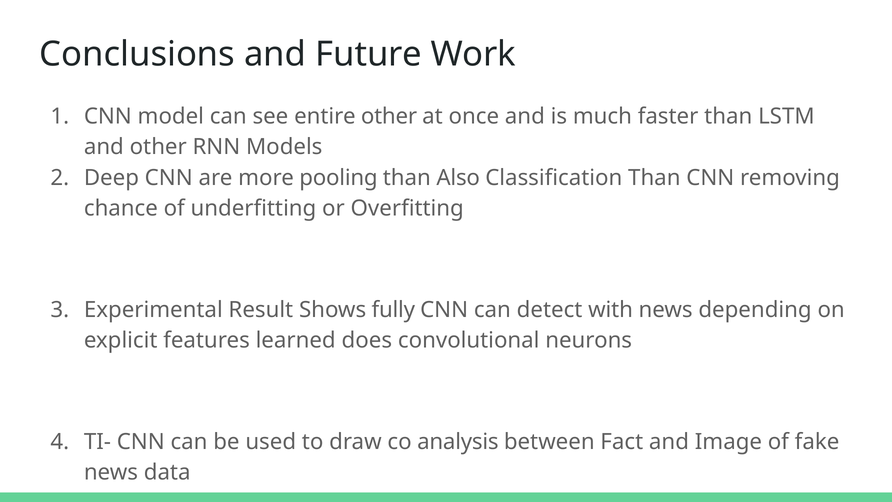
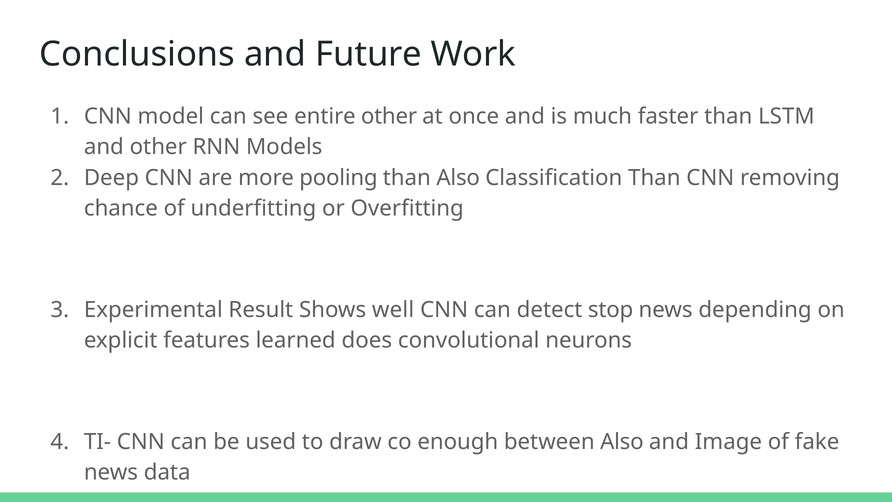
fully: fully -> well (393, 310)
with: with -> stop (611, 310)
analysis: analysis -> enough (458, 442)
between Fact: Fact -> Also (622, 442)
